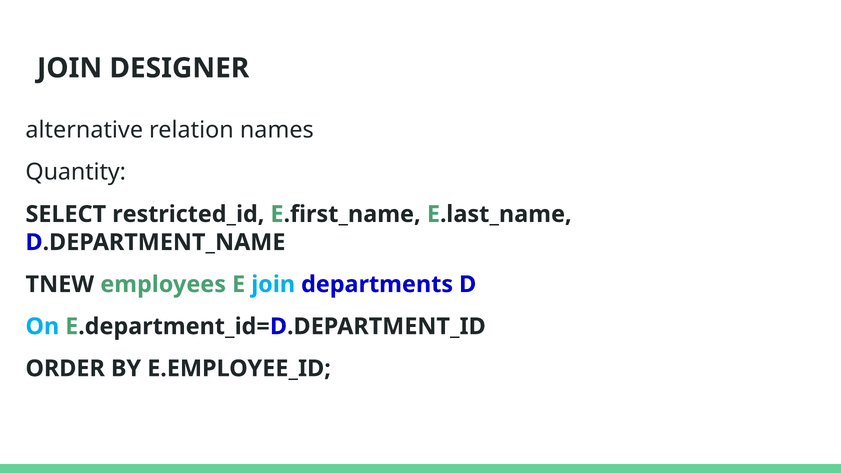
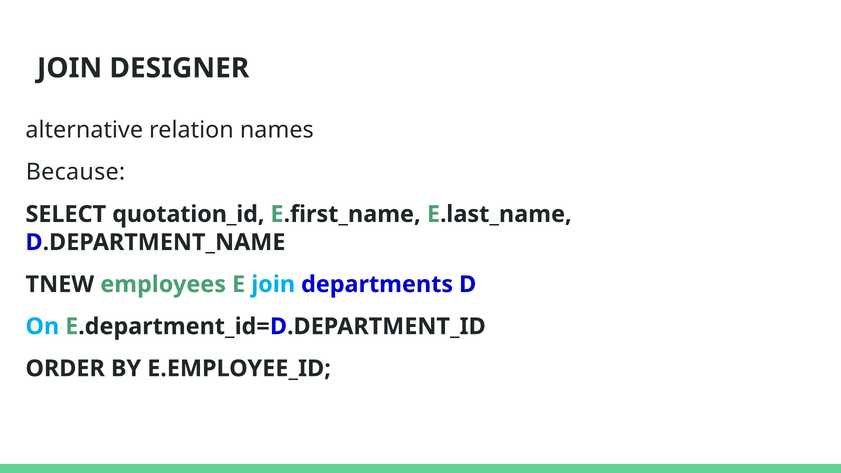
Quantity: Quantity -> Because (76, 172)
restricted_id: restricted_id -> quotation_id (188, 214)
